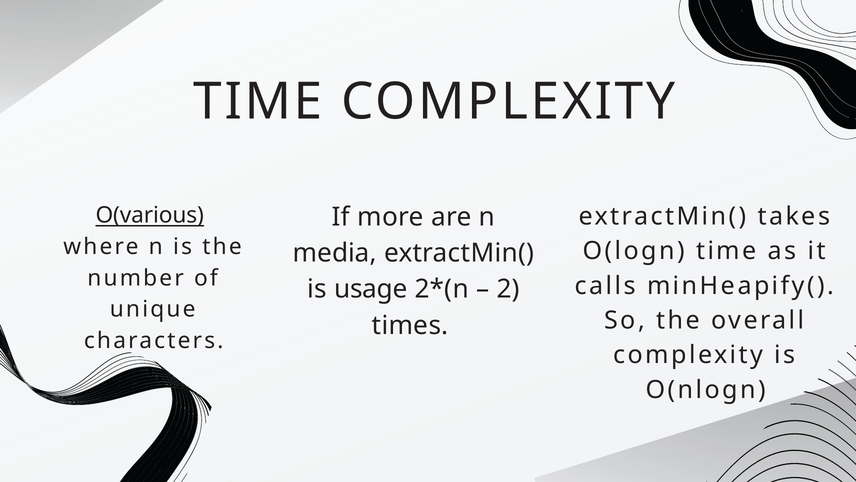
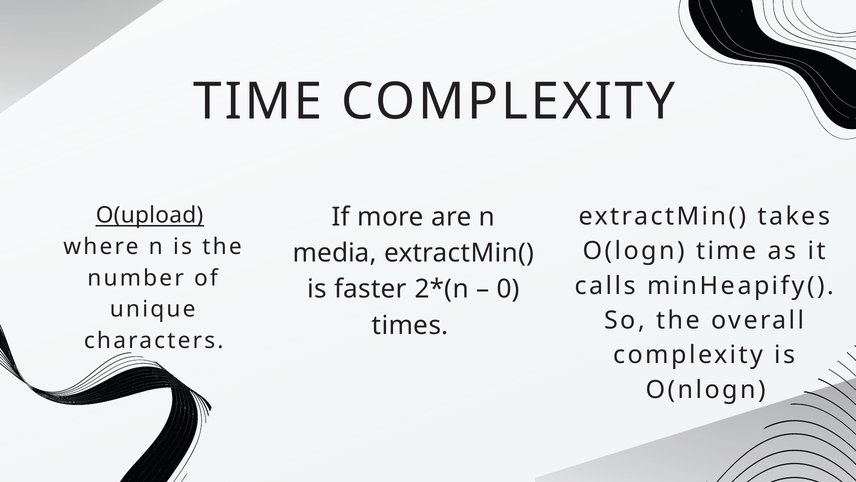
O(various: O(various -> O(upload (150, 215)
usage: usage -> faster (370, 289)
2: 2 -> 0 (508, 289)
